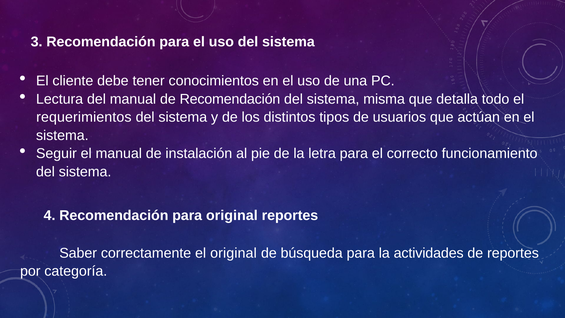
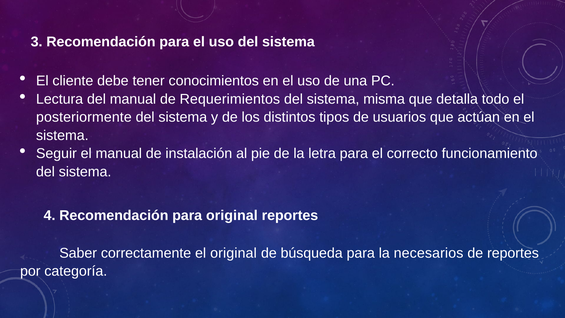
de Recomendación: Recomendación -> Requerimientos (230, 99)
requerimientos: requerimientos -> posteriormente (84, 117)
actividades: actividades -> necesarios (429, 253)
